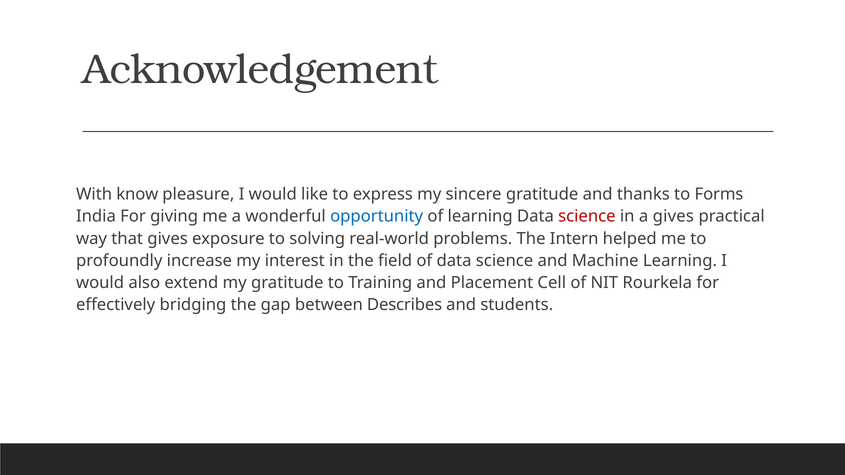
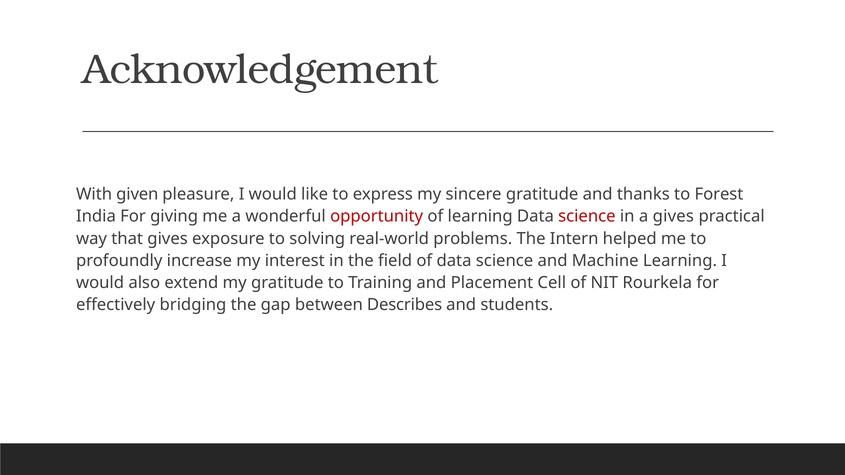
know: know -> given (137, 195)
Forms: Forms -> Forest (719, 195)
opportunity colour: blue -> red (377, 217)
